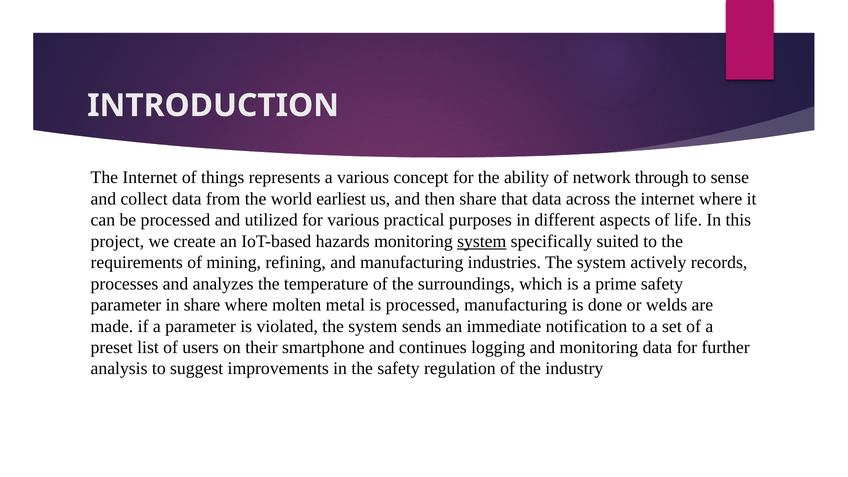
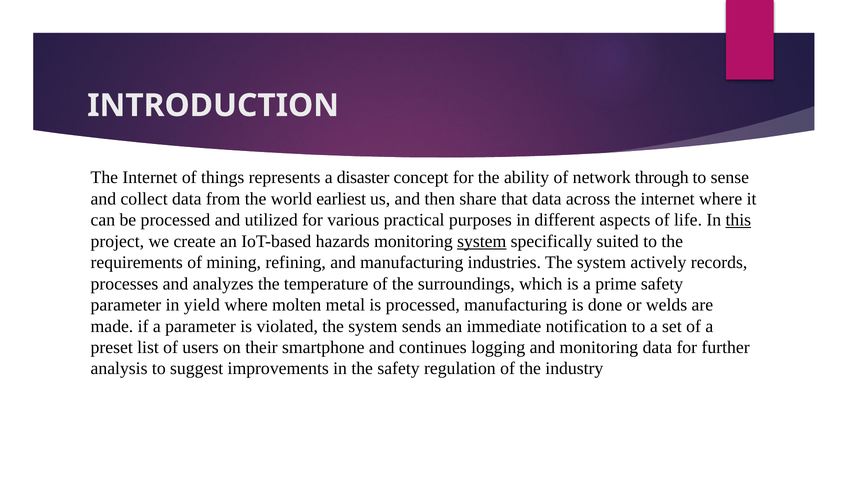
a various: various -> disaster (363, 178)
this underline: none -> present (738, 220)
in share: share -> yield (202, 305)
